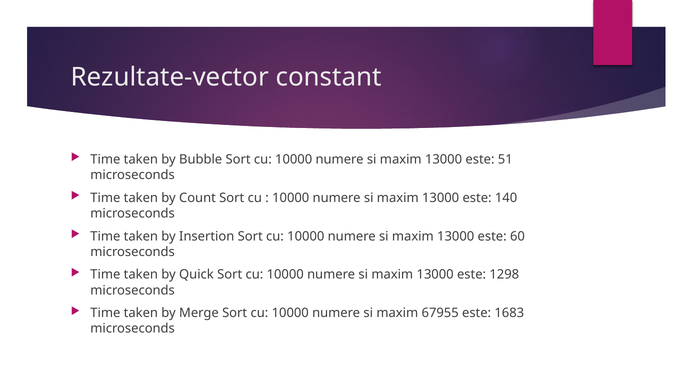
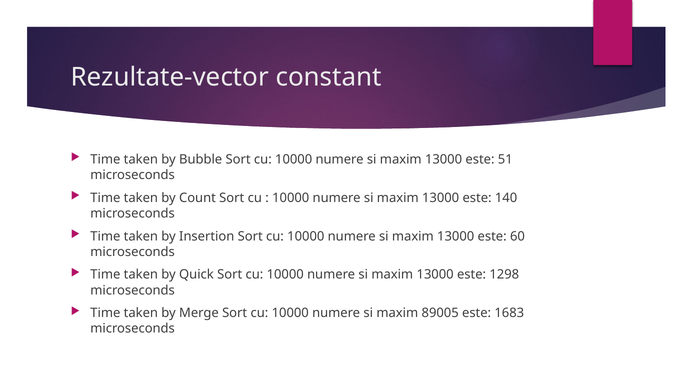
67955: 67955 -> 89005 (440, 313)
